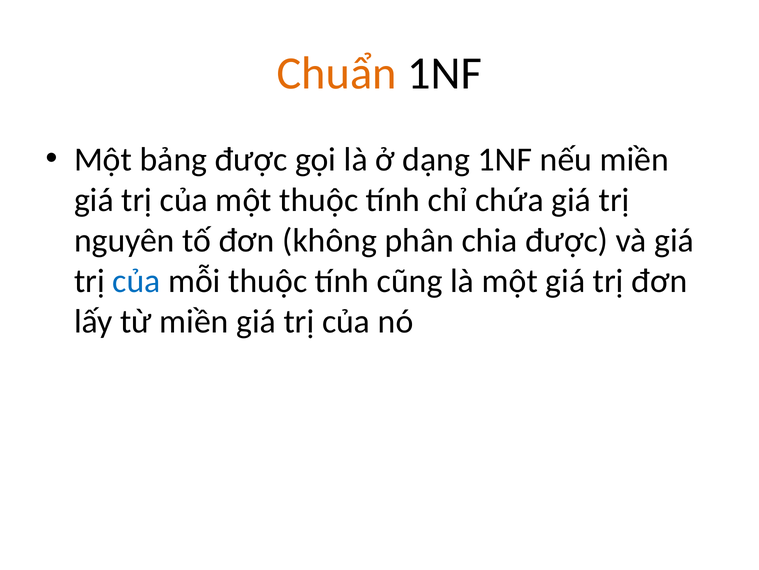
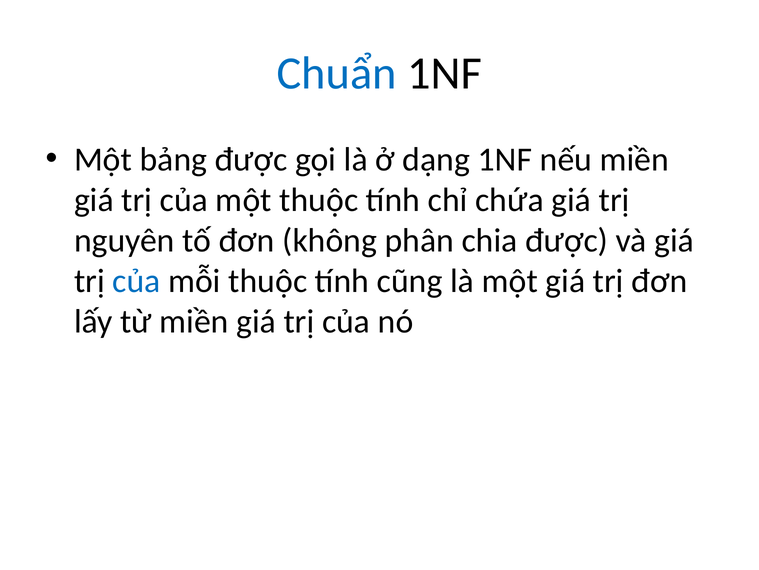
Chuẩn colour: orange -> blue (337, 73)
